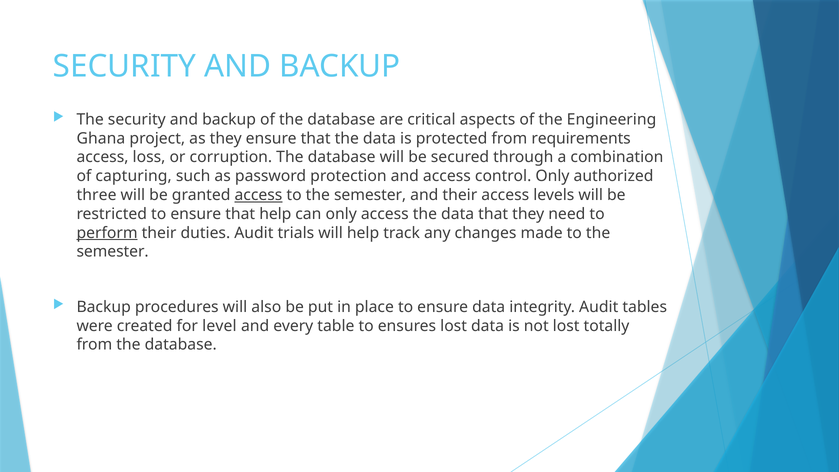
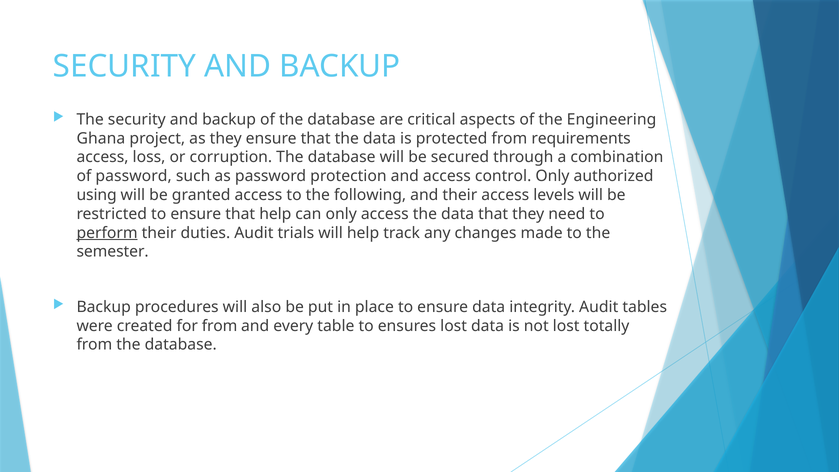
of capturing: capturing -> password (134, 176)
three: three -> using (97, 195)
access underline: present -> none (258, 195)
semester: semester -> following (370, 195)
for level: level -> from (220, 326)
